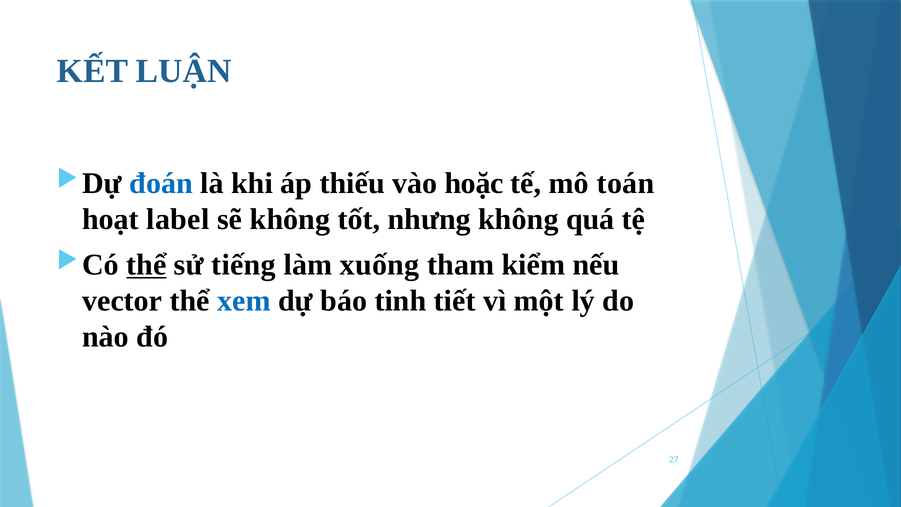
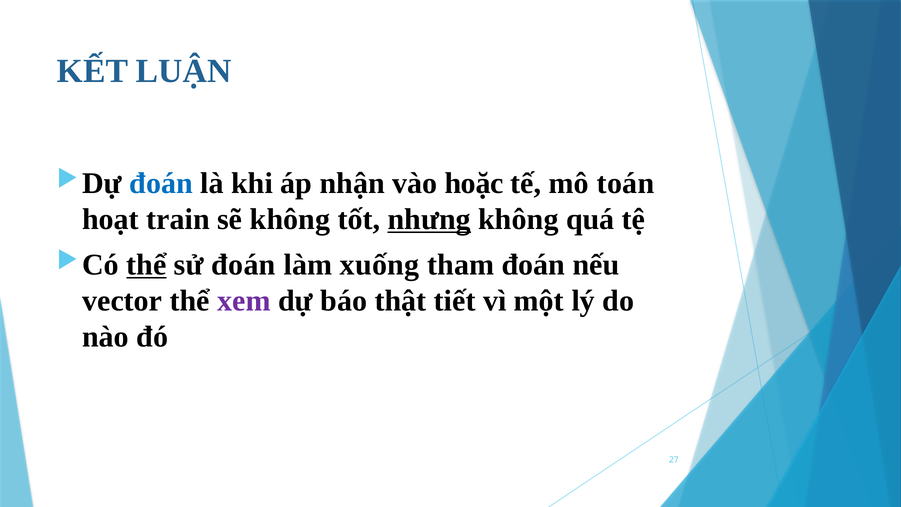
thiếu: thiếu -> nhận (352, 183)
label: label -> train (178, 219)
nhưng underline: none -> present (429, 219)
sử tiếng: tiếng -> đoán (244, 265)
tham kiểm: kiểm -> đoán (533, 265)
xem colour: blue -> purple (244, 301)
tinh: tinh -> thật (401, 301)
